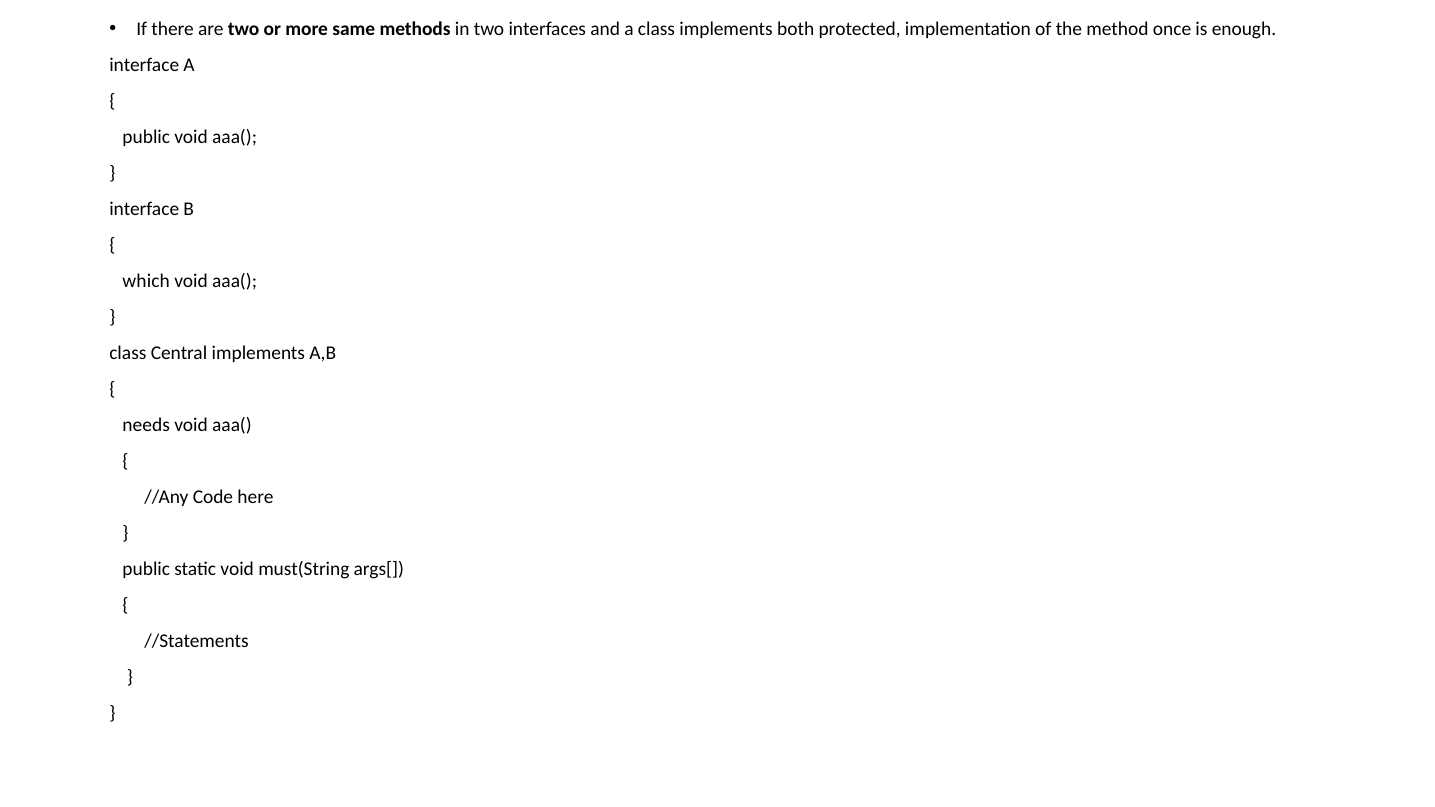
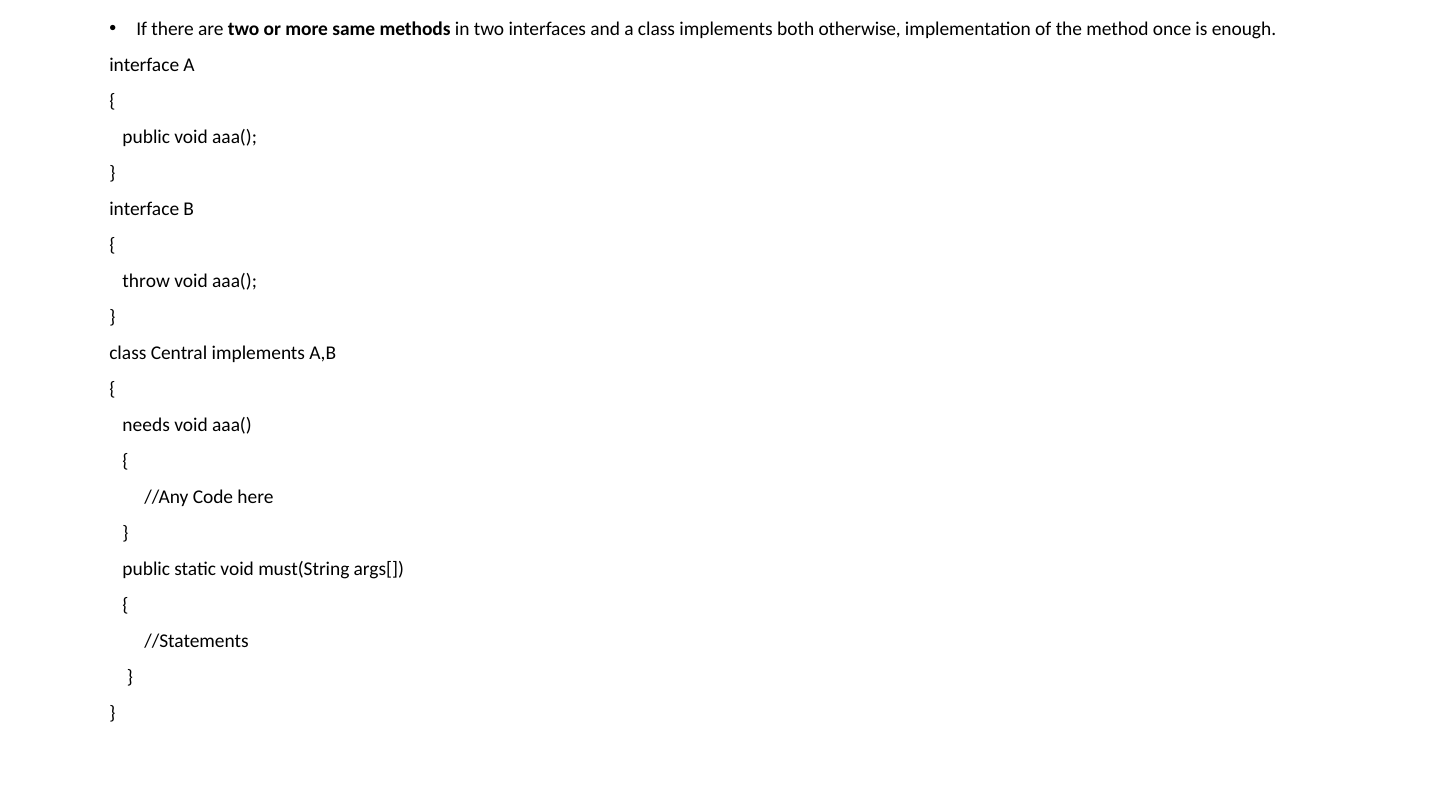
protected: protected -> otherwise (860, 29)
which: which -> throw (146, 281)
